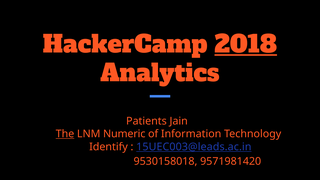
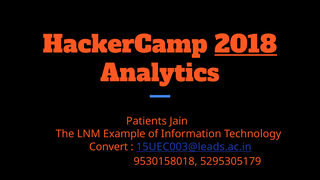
The underline: present -> none (65, 134)
Numeric: Numeric -> Example (124, 134)
Identify: Identify -> Convert (109, 147)
9571981420: 9571981420 -> 5295305179 (231, 161)
